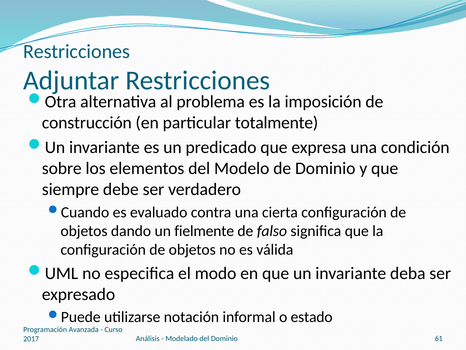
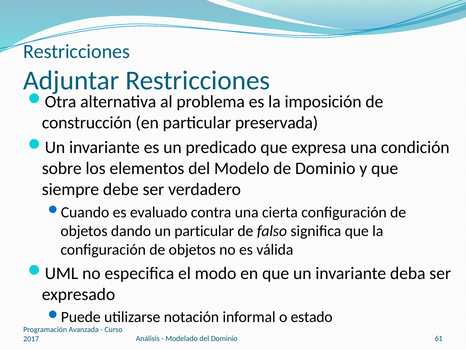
totalmente: totalmente -> preservada (277, 123)
un fielmente: fielmente -> particular (204, 231)
